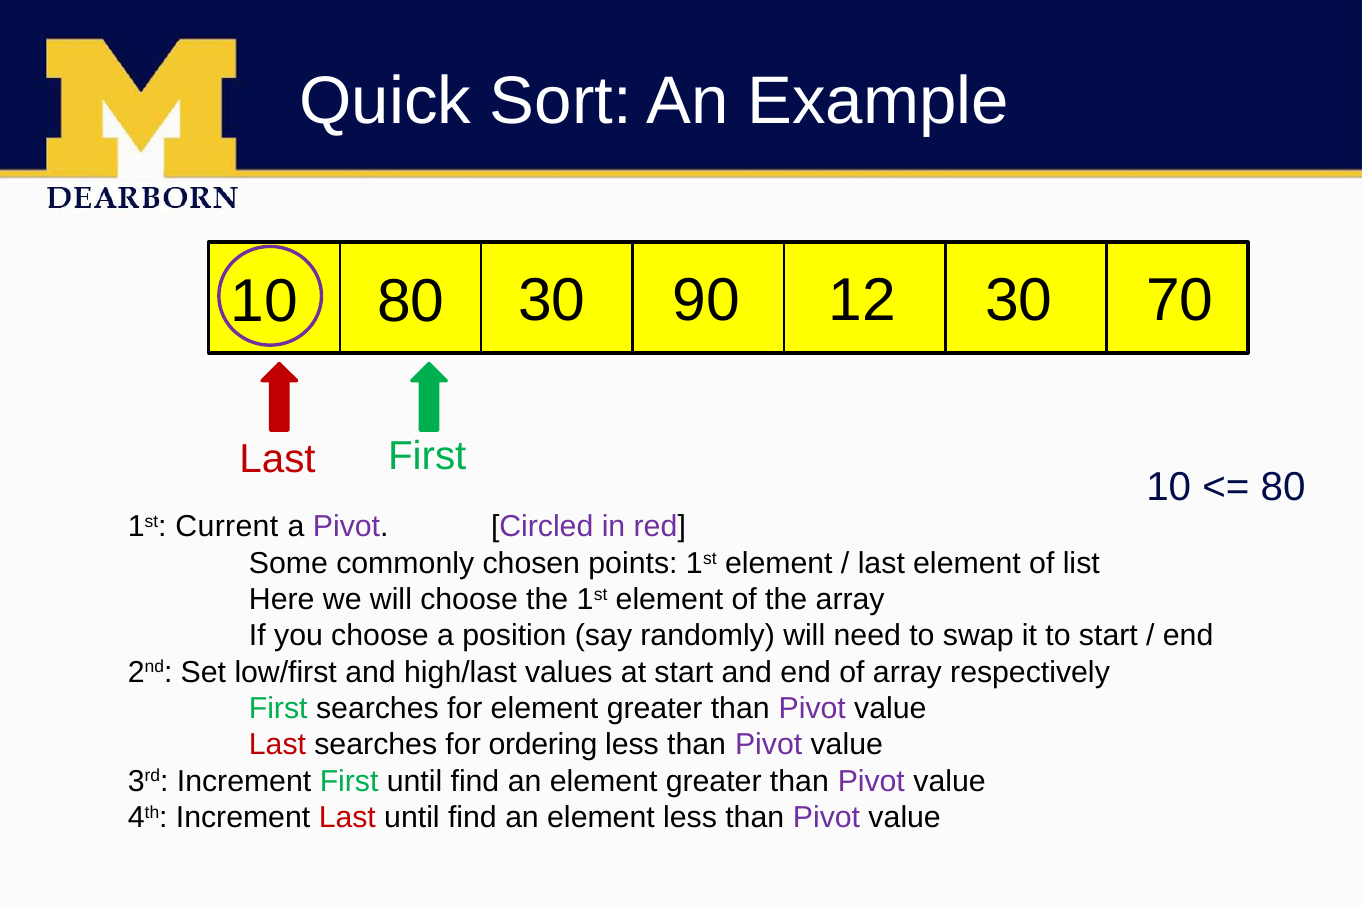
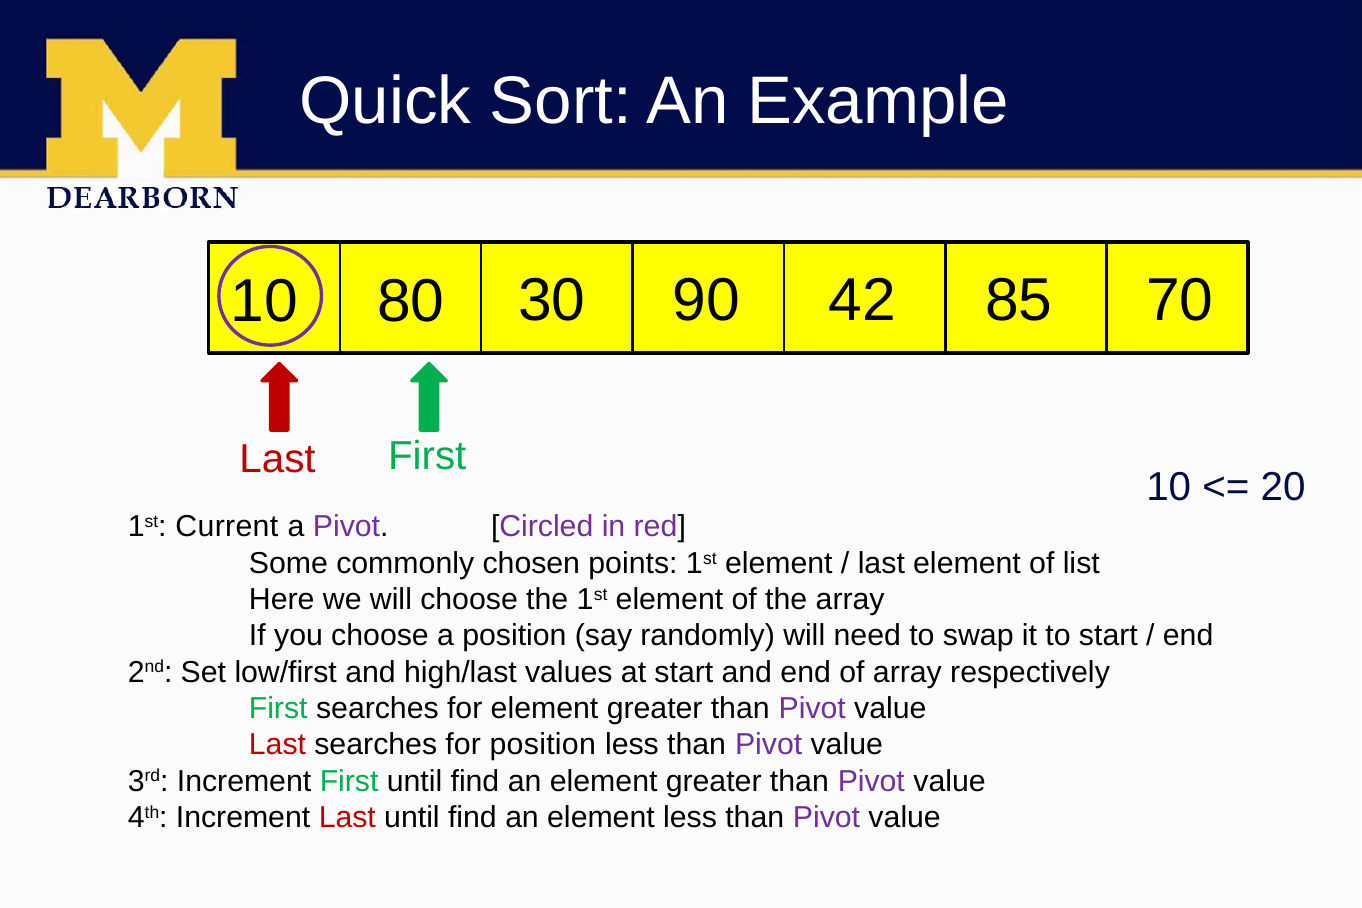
12: 12 -> 42 (862, 301)
90 30: 30 -> 85 (1019, 301)
80: 80 -> 20 (1283, 487)
for ordering: ordering -> position (543, 745)
